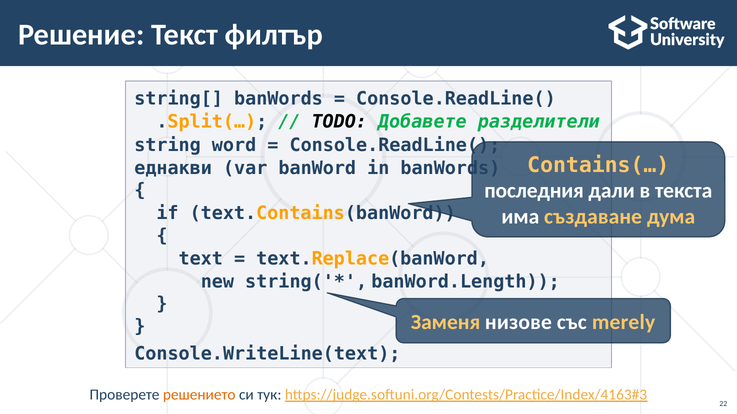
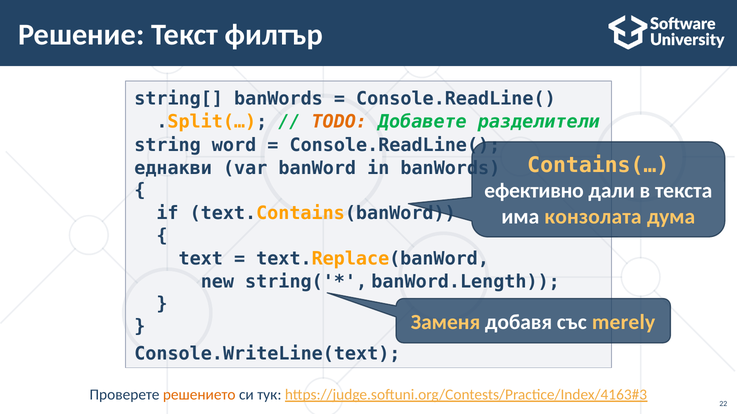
TODO colour: black -> orange (339, 122)
последния: последния -> ефективно (534, 191)
създаване: създаване -> конзолата (593, 217)
низове: низове -> добавя (519, 323)
